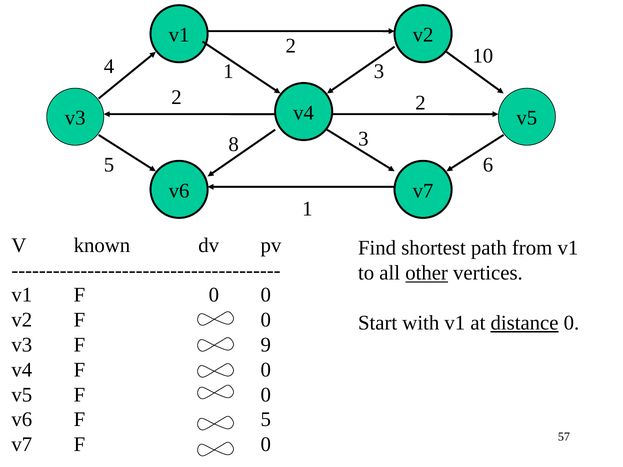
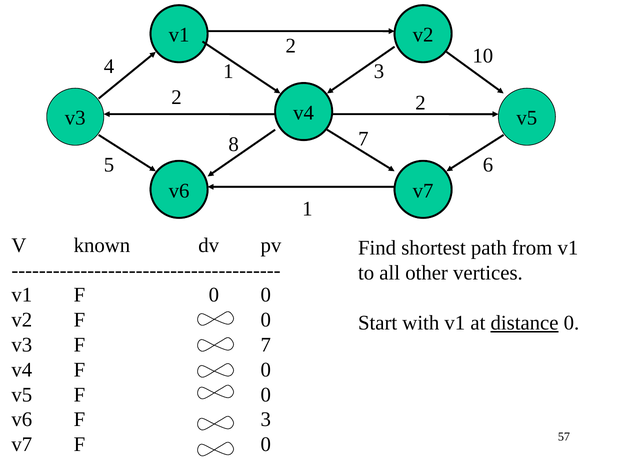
8 3: 3 -> 7 (363, 139)
other underline: present -> none (427, 273)
F 9: 9 -> 7 (266, 345)
F 5: 5 -> 3 (266, 420)
